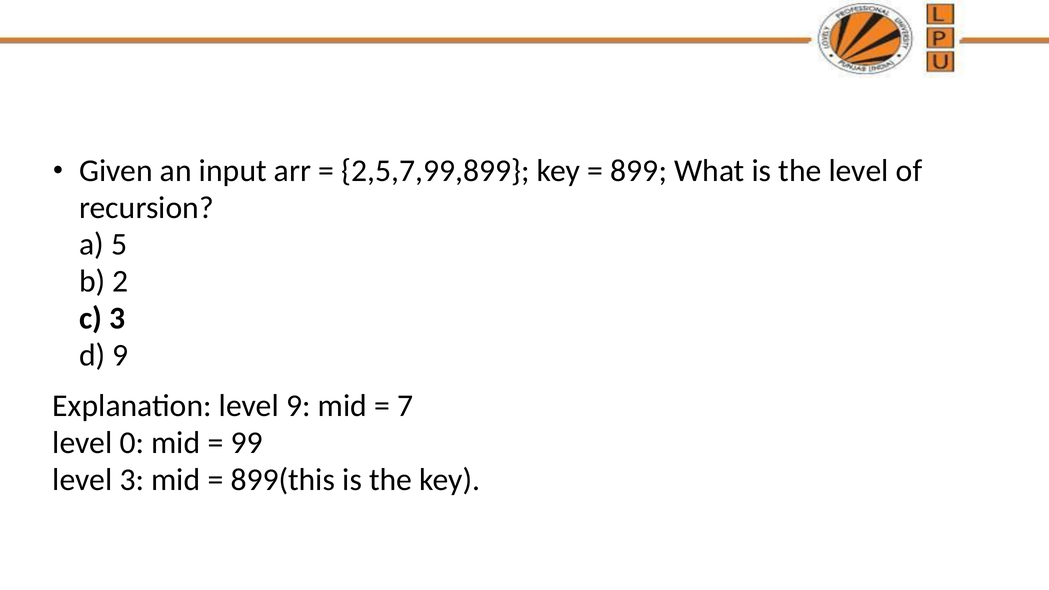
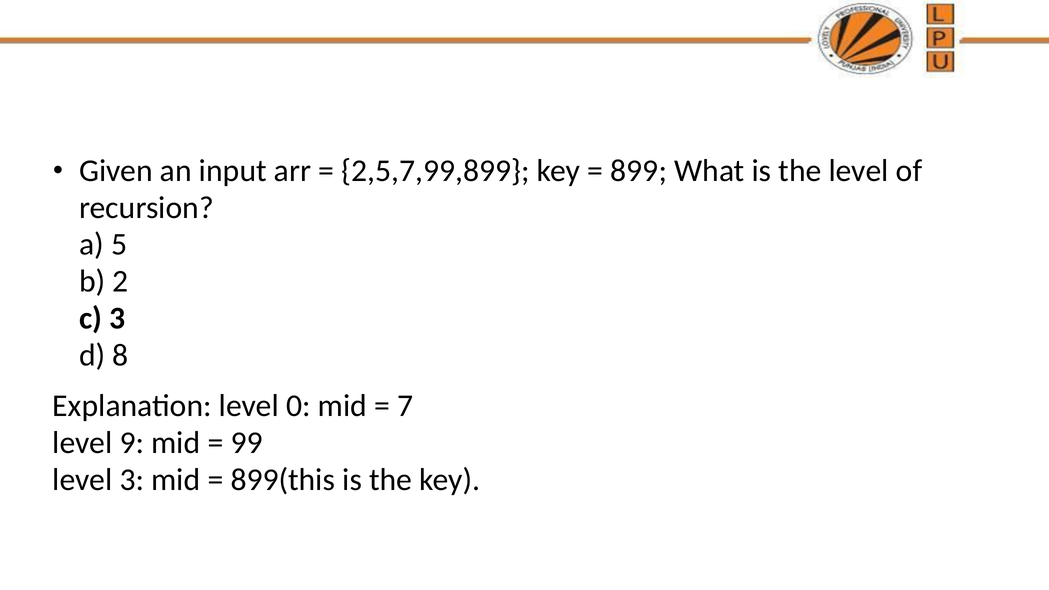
d 9: 9 -> 8 (120, 355)
level 9: 9 -> 0 (298, 406)
0: 0 -> 9 (132, 443)
